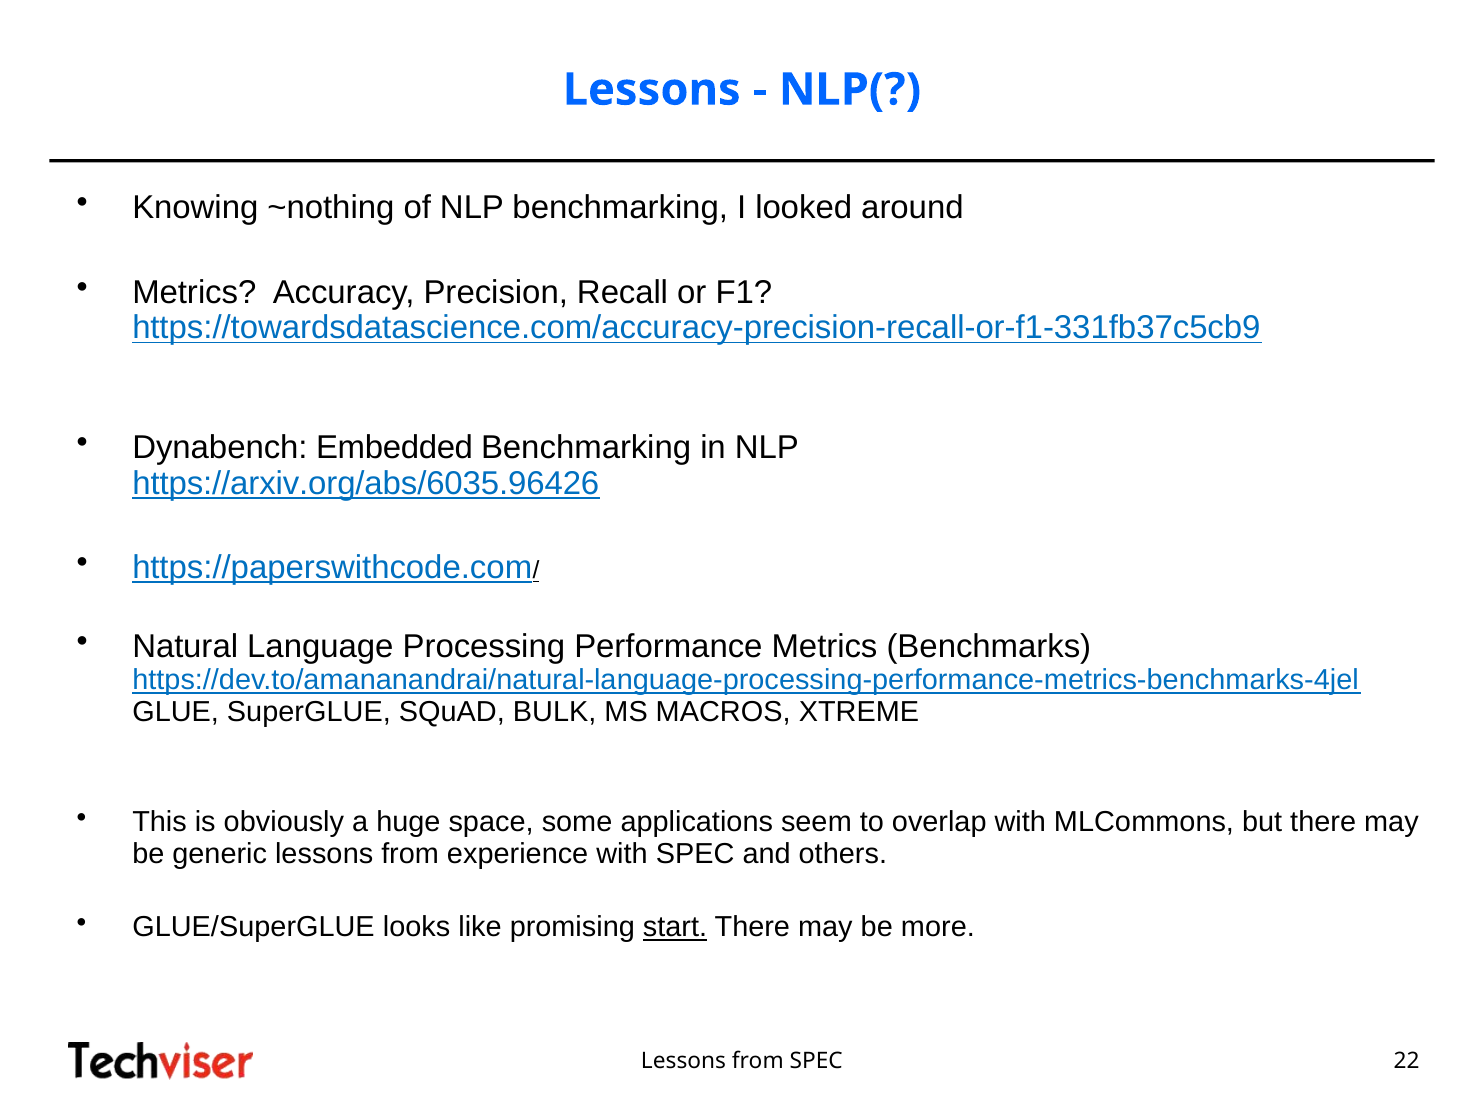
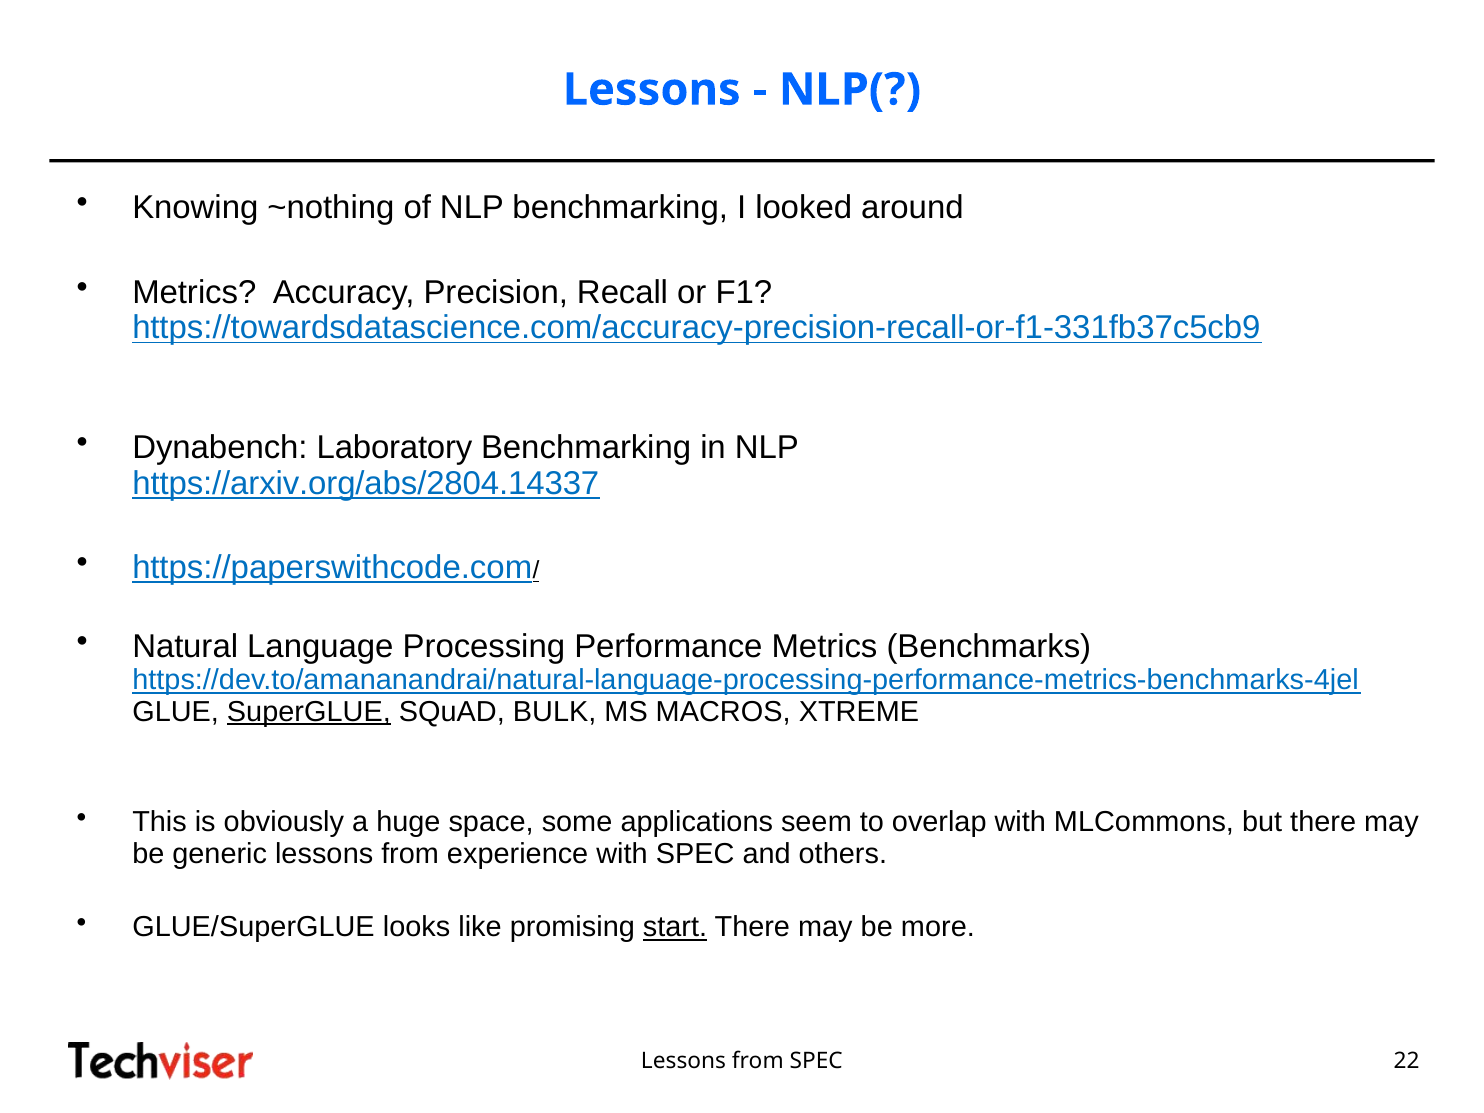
Embedded: Embedded -> Laboratory (394, 448)
https://arxiv.org/abs/6035.96426: https://arxiv.org/abs/6035.96426 -> https://arxiv.org/abs/2804.14337 (366, 483)
SuperGLUE underline: none -> present (309, 712)
